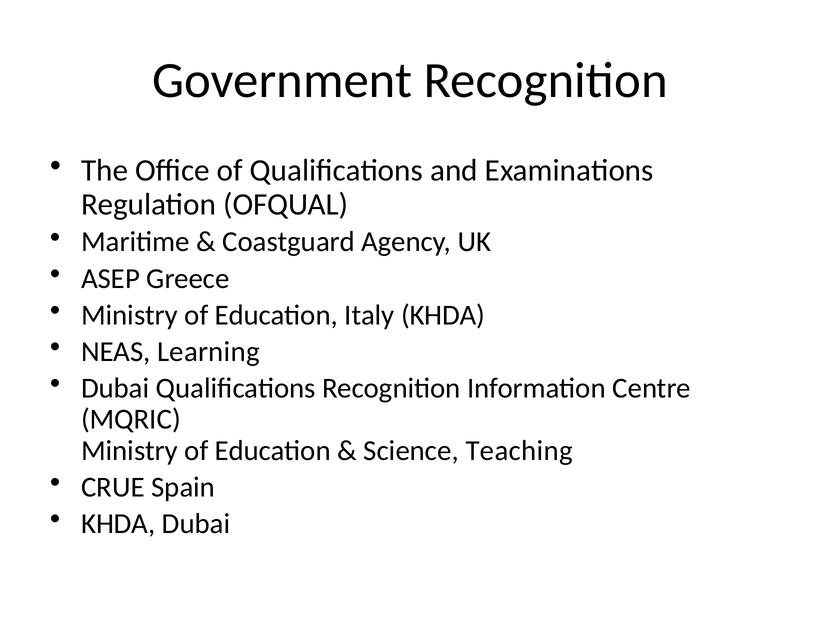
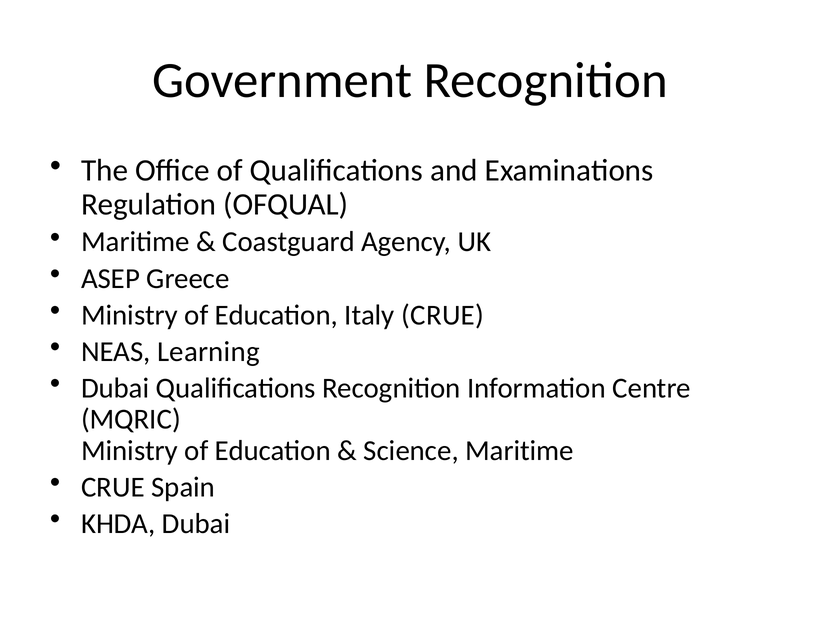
Italy KHDA: KHDA -> CRUE (443, 315)
Science Teaching: Teaching -> Maritime (519, 451)
